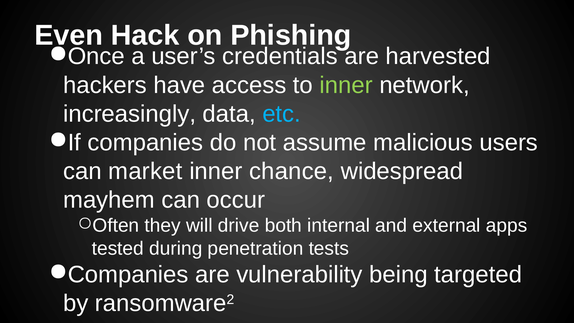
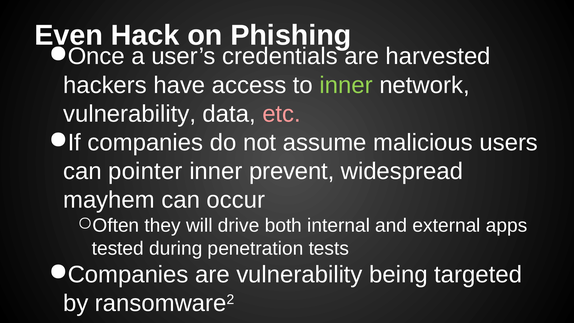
increasingly: increasingly -> vulnerability (130, 114)
etc colour: light blue -> pink (282, 114)
market: market -> pointer (145, 171)
chance: chance -> prevent (292, 171)
